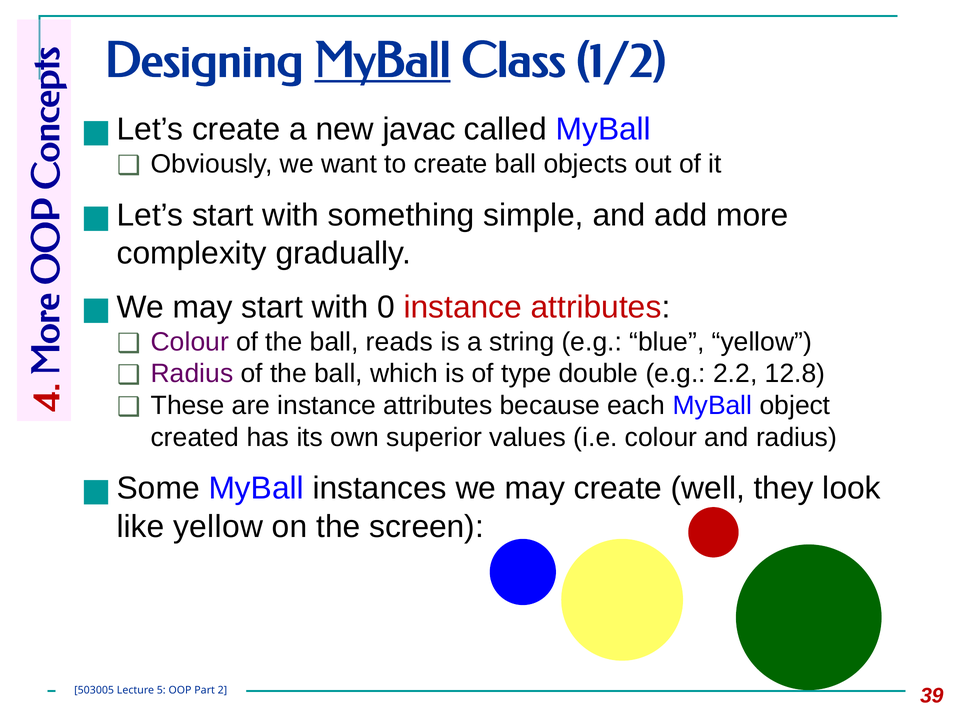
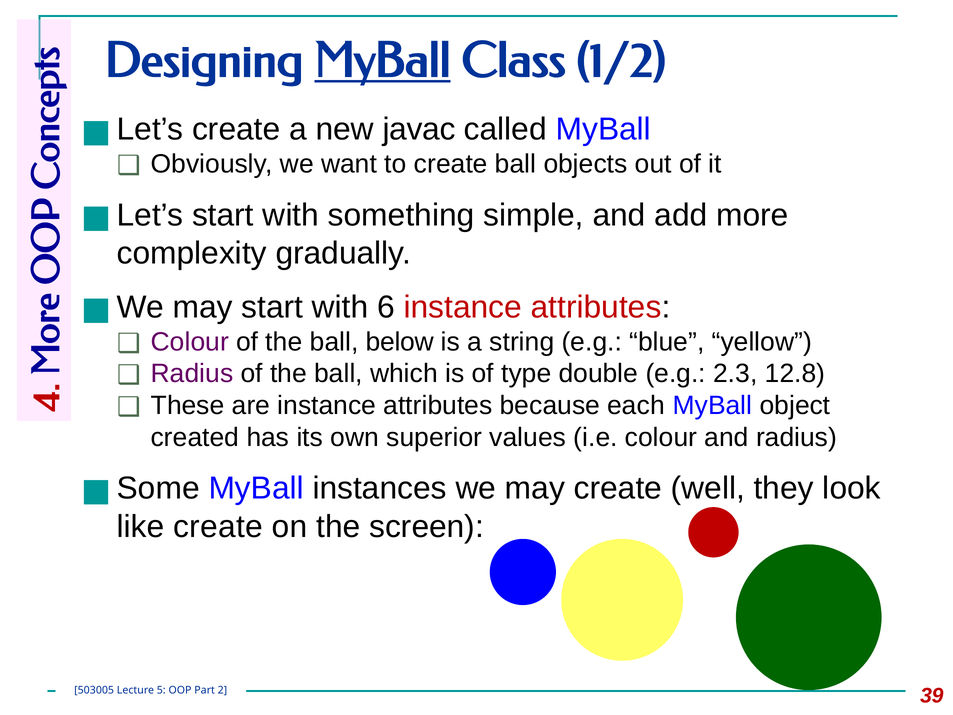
0: 0 -> 6 (386, 307)
reads: reads -> below (400, 342)
2.2: 2.2 -> 2.3 (735, 374)
like yellow: yellow -> create (218, 526)
